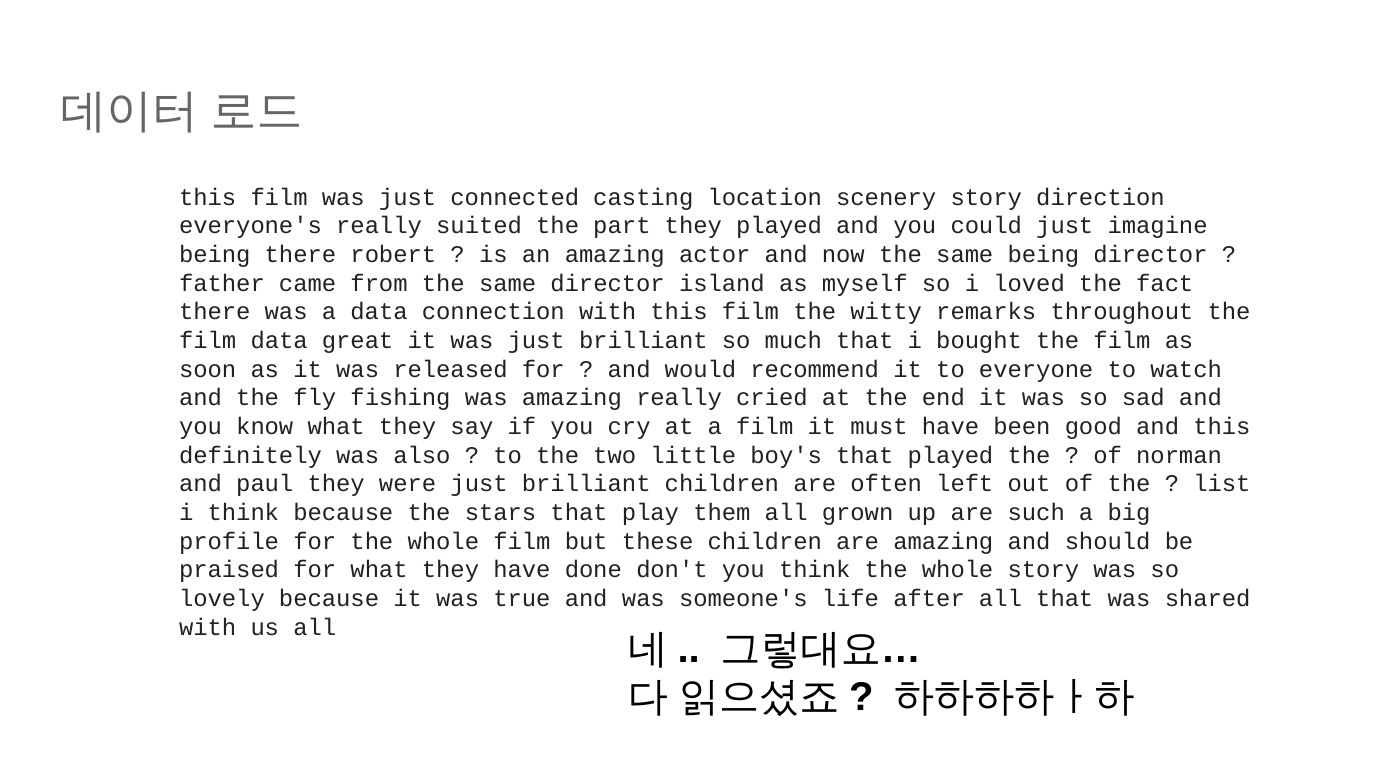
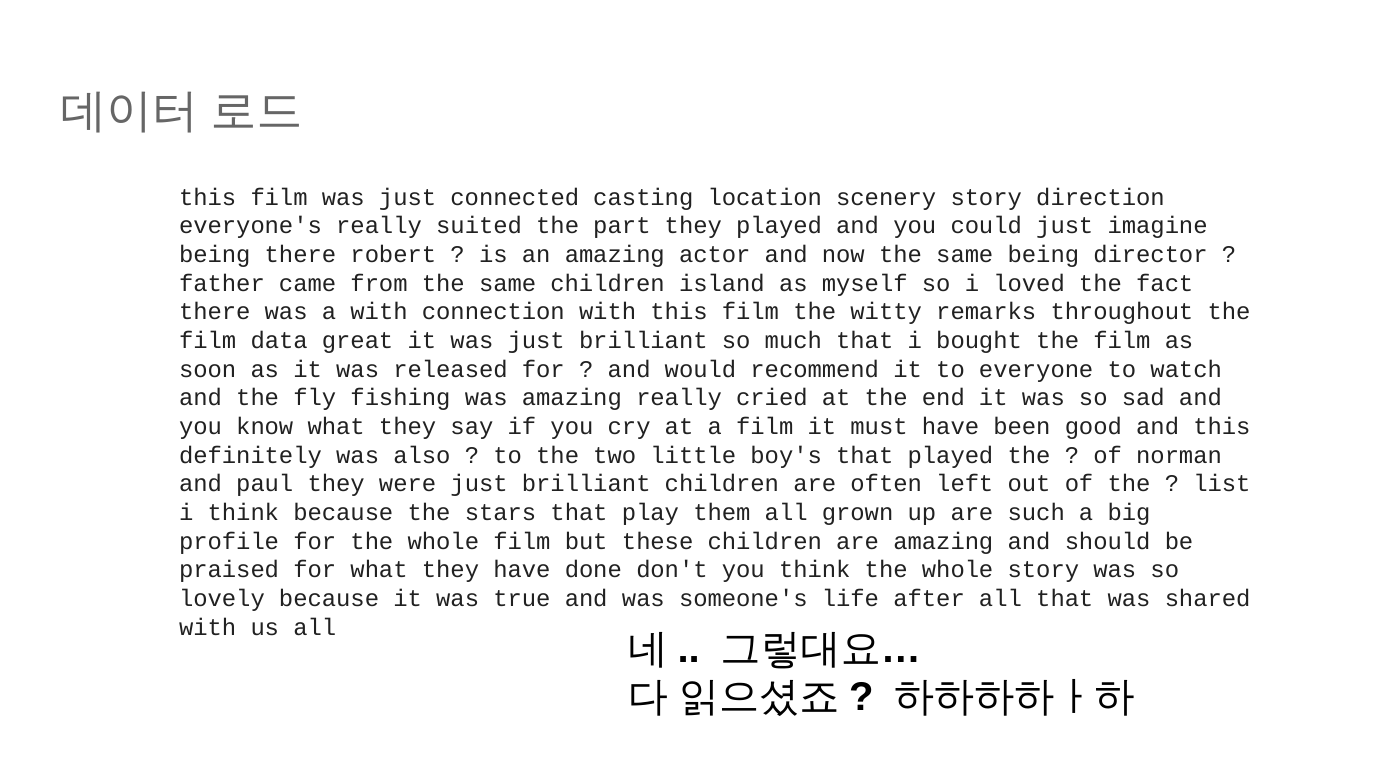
same director: director -> children (608, 283)
a data: data -> with (379, 312)
